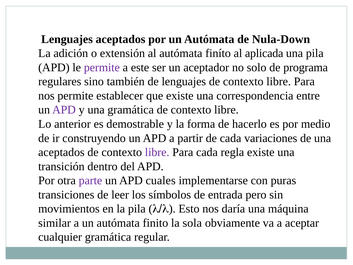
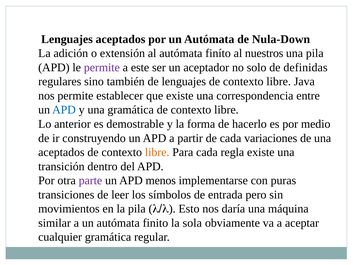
aplicada: aplicada -> nuestros (264, 53)
programa: programa -> definidas (306, 67)
Para: Para -> Java (304, 82)
APD colour: purple -> blue (64, 110)
libre colour: purple -> orange (157, 152)
cuales: cuales -> menos (161, 180)
